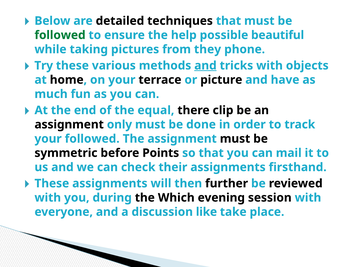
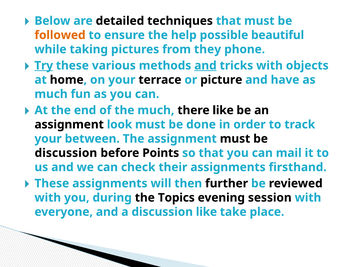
followed colour: green -> orange (60, 35)
Try underline: none -> present (44, 66)
the equal: equal -> much (156, 110)
there clip: clip -> like (223, 110)
only: only -> look (119, 124)
your followed: followed -> between (92, 139)
symmetric: symmetric -> discussion (66, 153)
Which: Which -> Topics (176, 198)
